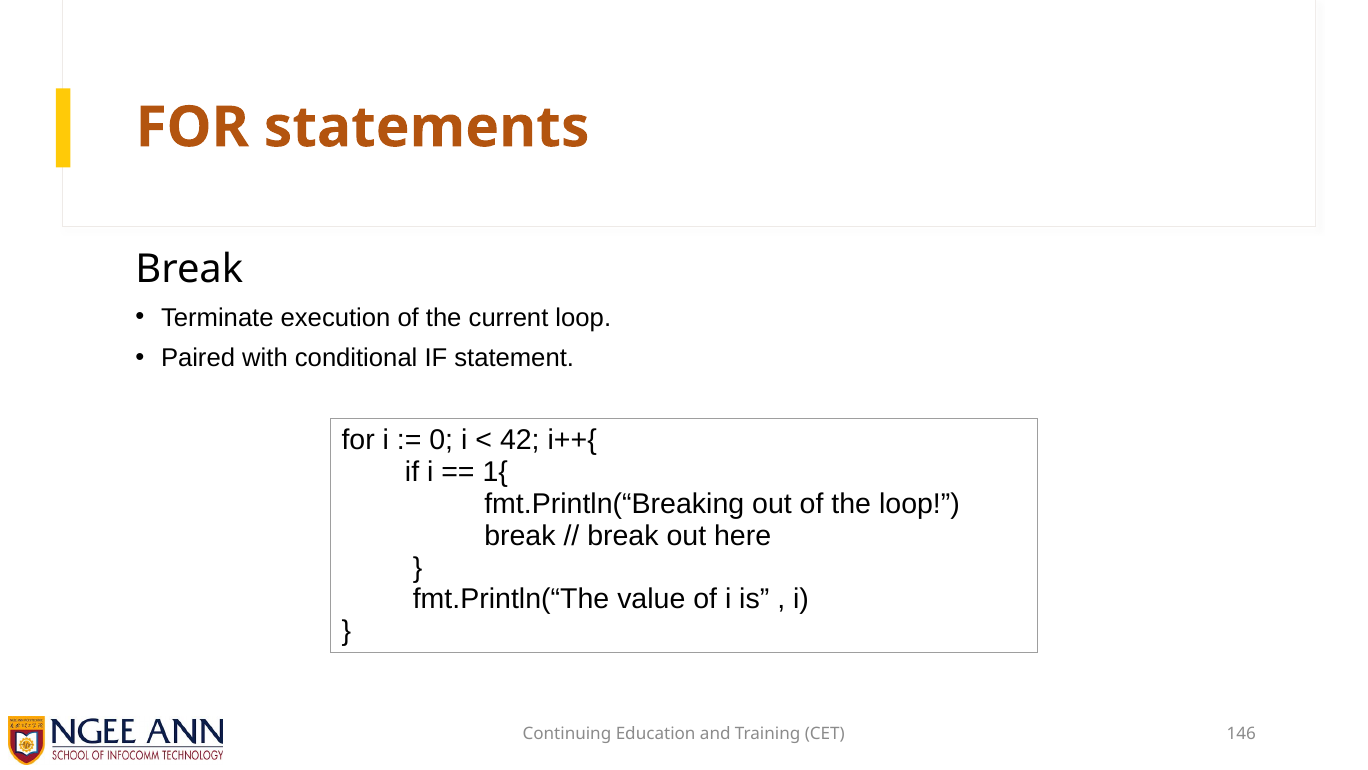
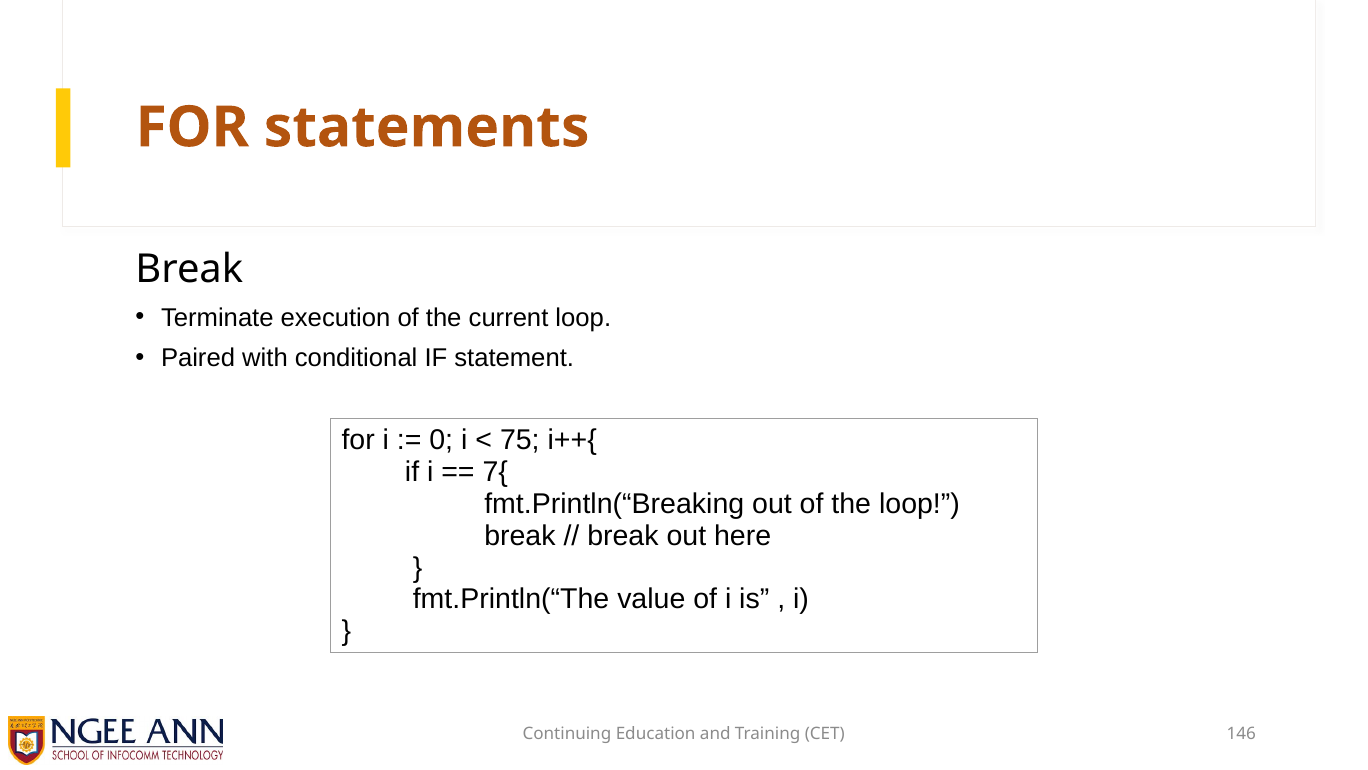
42: 42 -> 75 (520, 440)
1{: 1{ -> 7{ (495, 472)
